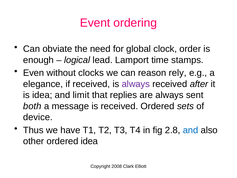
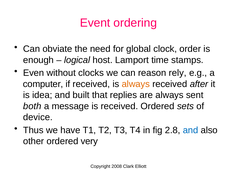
lead: lead -> host (103, 60)
elegance: elegance -> computer (43, 84)
always colour: purple -> orange (136, 84)
limit: limit -> built (81, 95)
ordered idea: idea -> very (89, 141)
